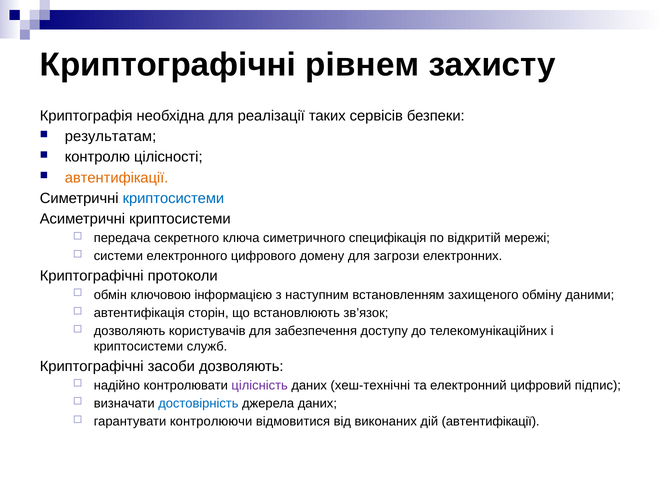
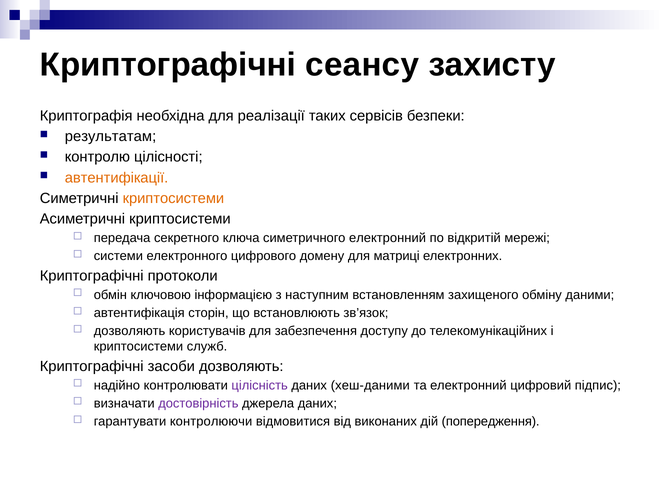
рівнем: рівнем -> сеансу (362, 65)
криптосистеми colour: blue -> orange (173, 198)
симетричного специфікація: специфікація -> електронний (388, 238)
загрози: загрози -> матриці (397, 256)
хеш-технічні: хеш-технічні -> хеш-даними (370, 385)
достовірність colour: blue -> purple (198, 403)
дій автентифікації: автентифікації -> попередження (491, 422)
